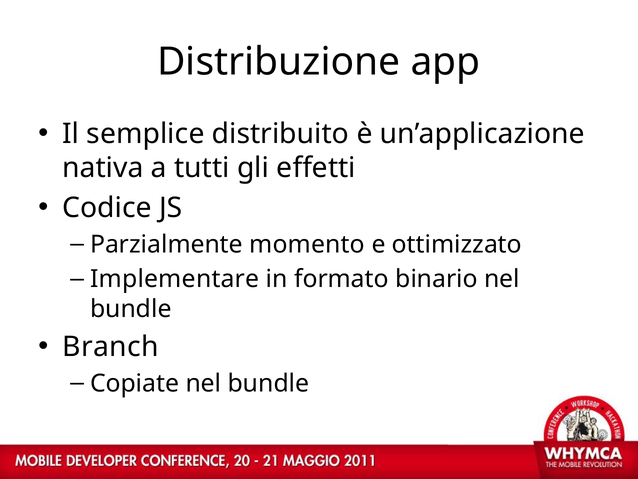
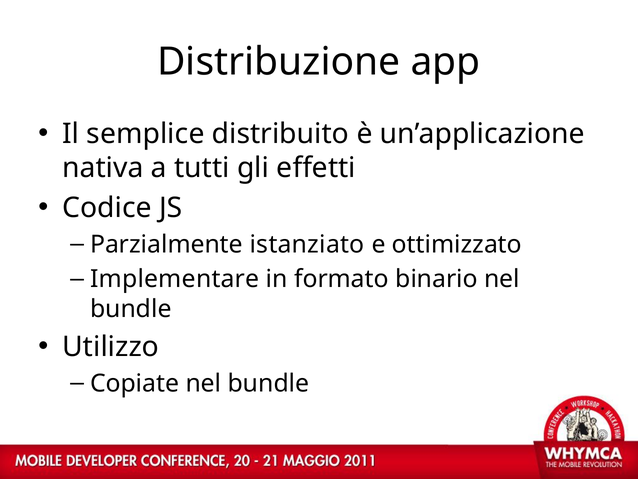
momento: momento -> istanziato (307, 244)
Branch: Branch -> Utilizzo (111, 346)
